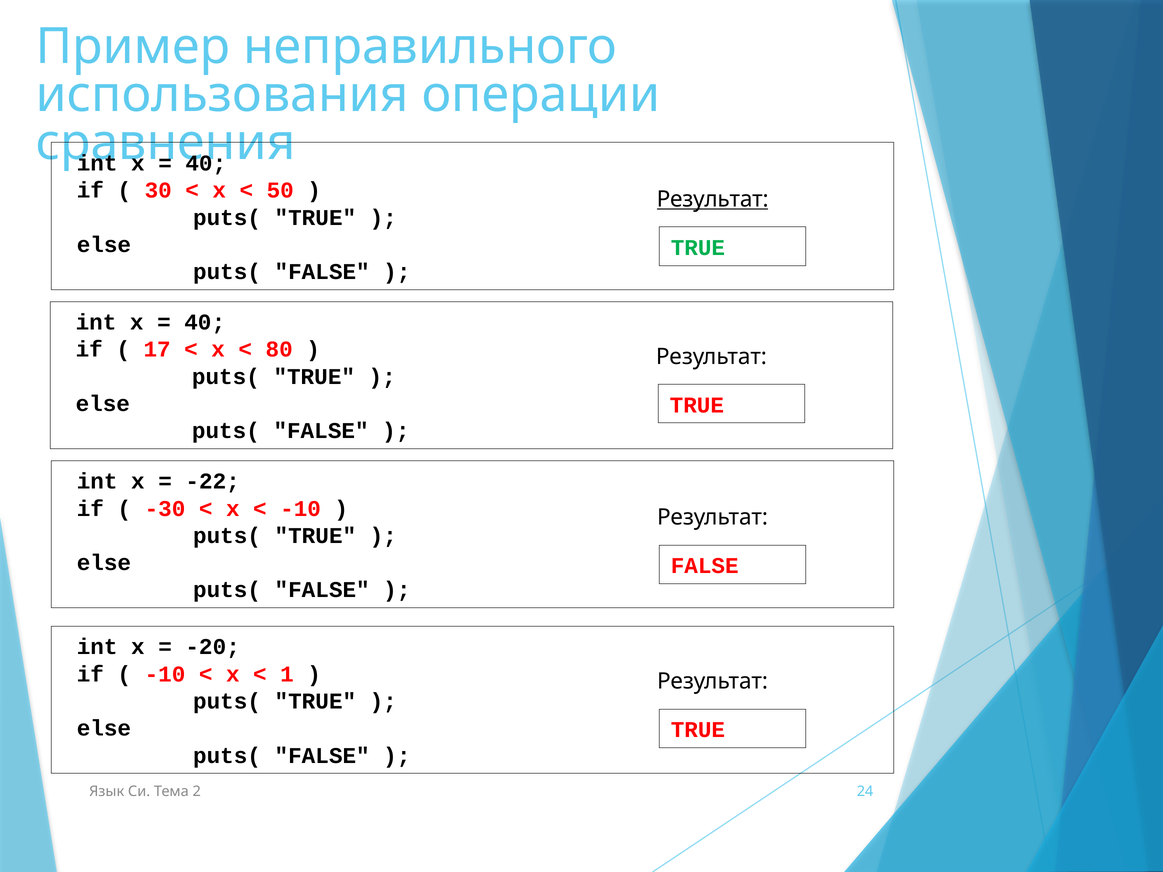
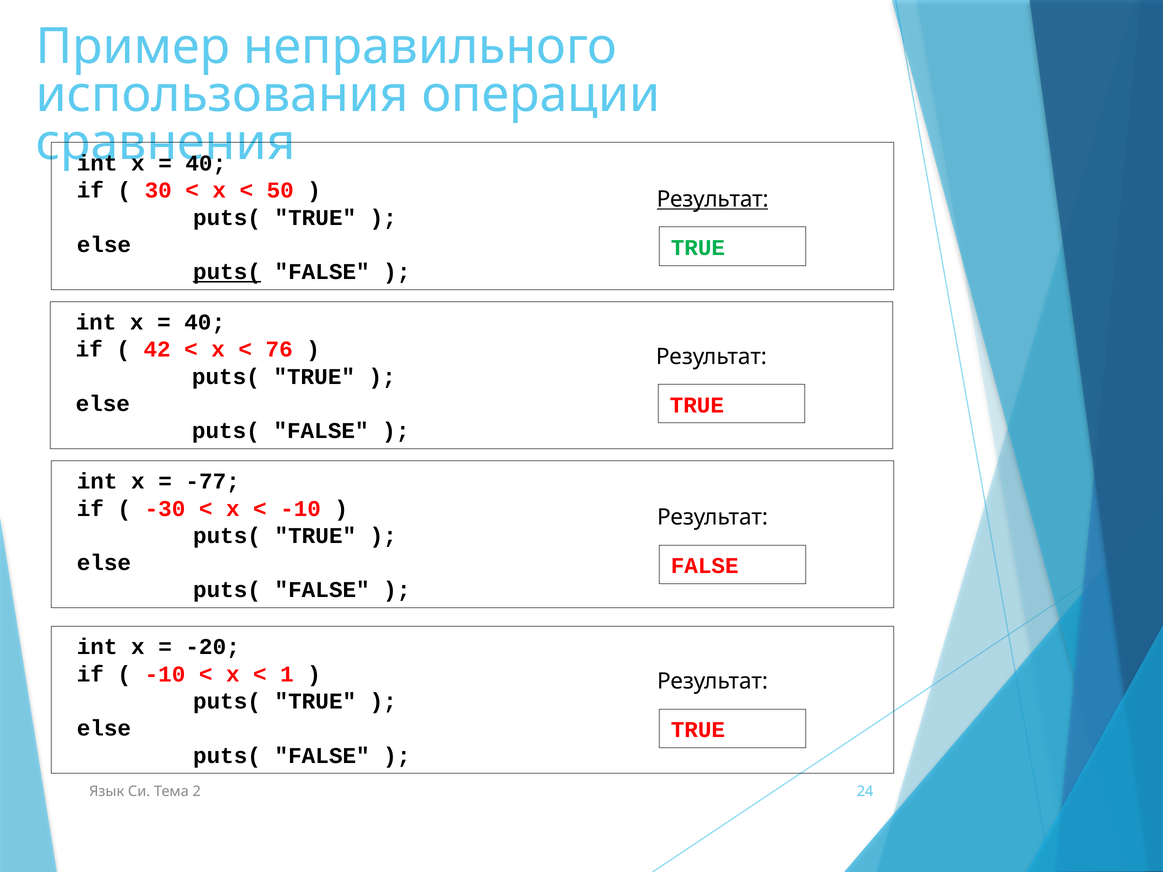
puts( underline: none -> present (227, 272)
17: 17 -> 42 (157, 350)
80: 80 -> 76 (279, 350)
-22: -22 -> -77 (213, 482)
